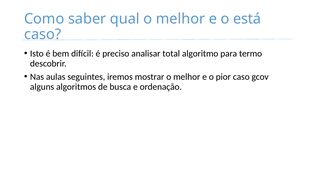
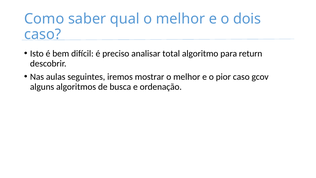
está: está -> dois (247, 19)
termo: termo -> return (251, 53)
